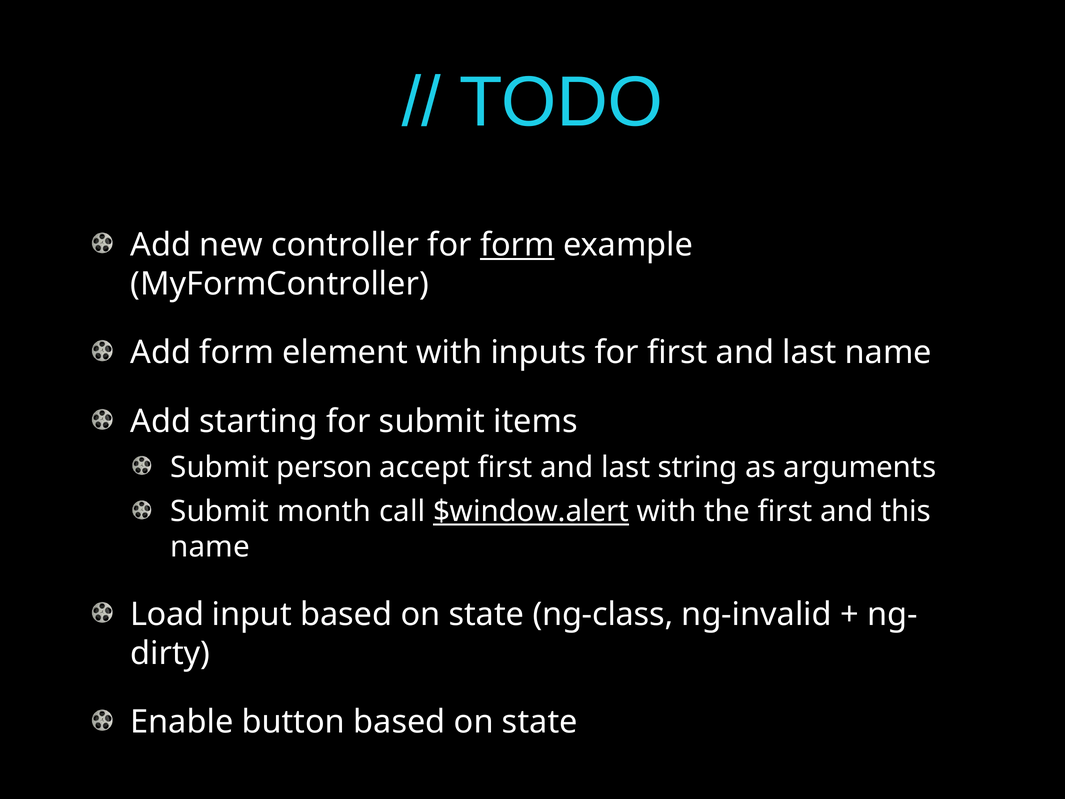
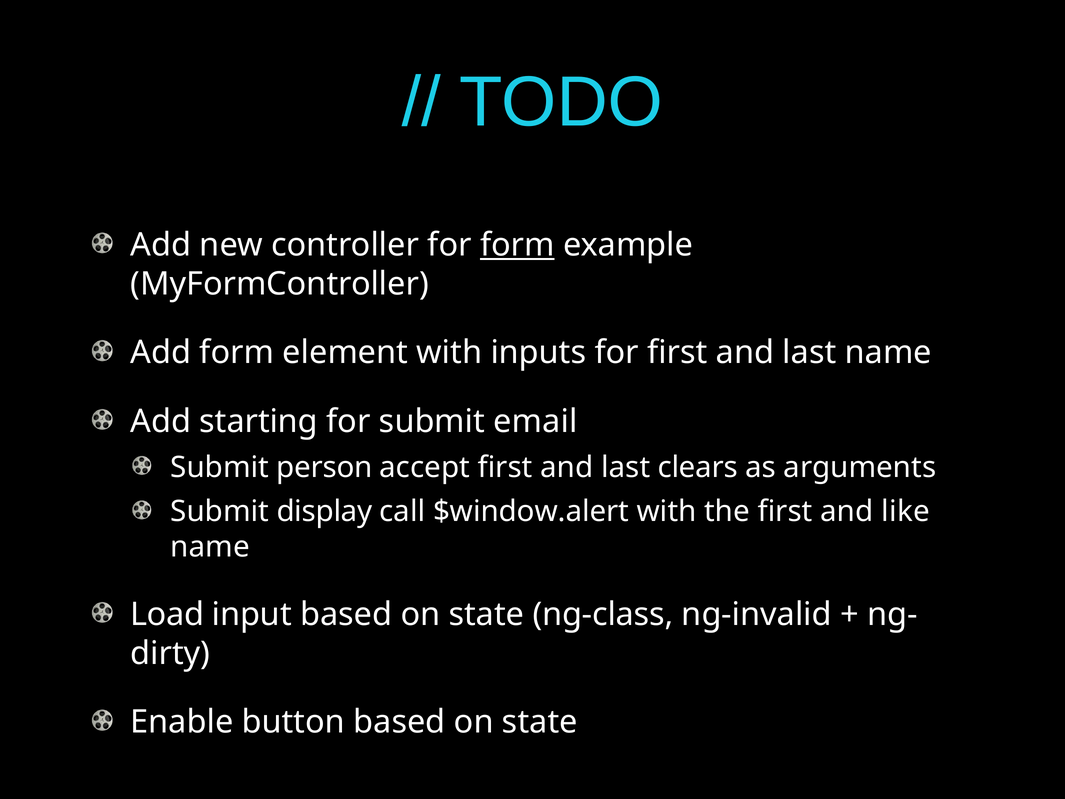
items: items -> email (535, 421)
string: string -> clears (698, 467)
month: month -> display (324, 511)
$window.alert underline: present -> none (531, 511)
this: this -> like (906, 511)
